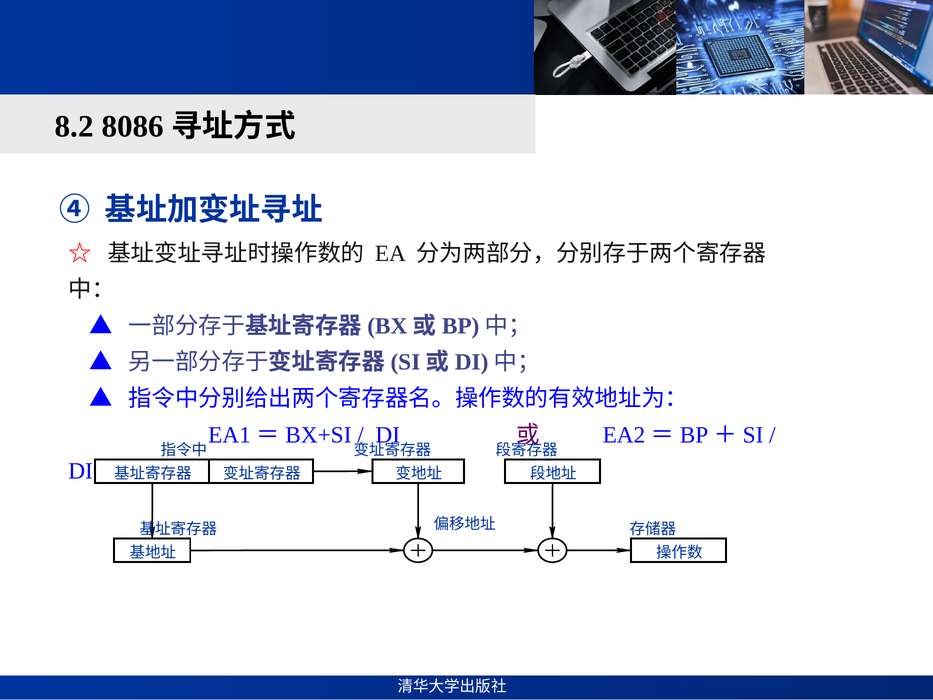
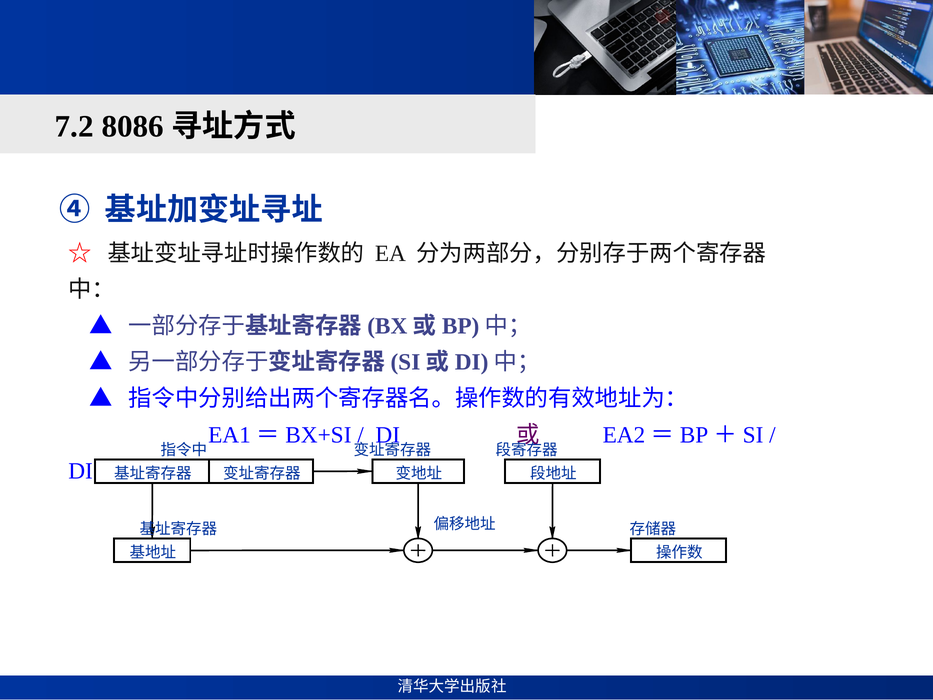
8.2: 8.2 -> 7.2 (74, 127)
